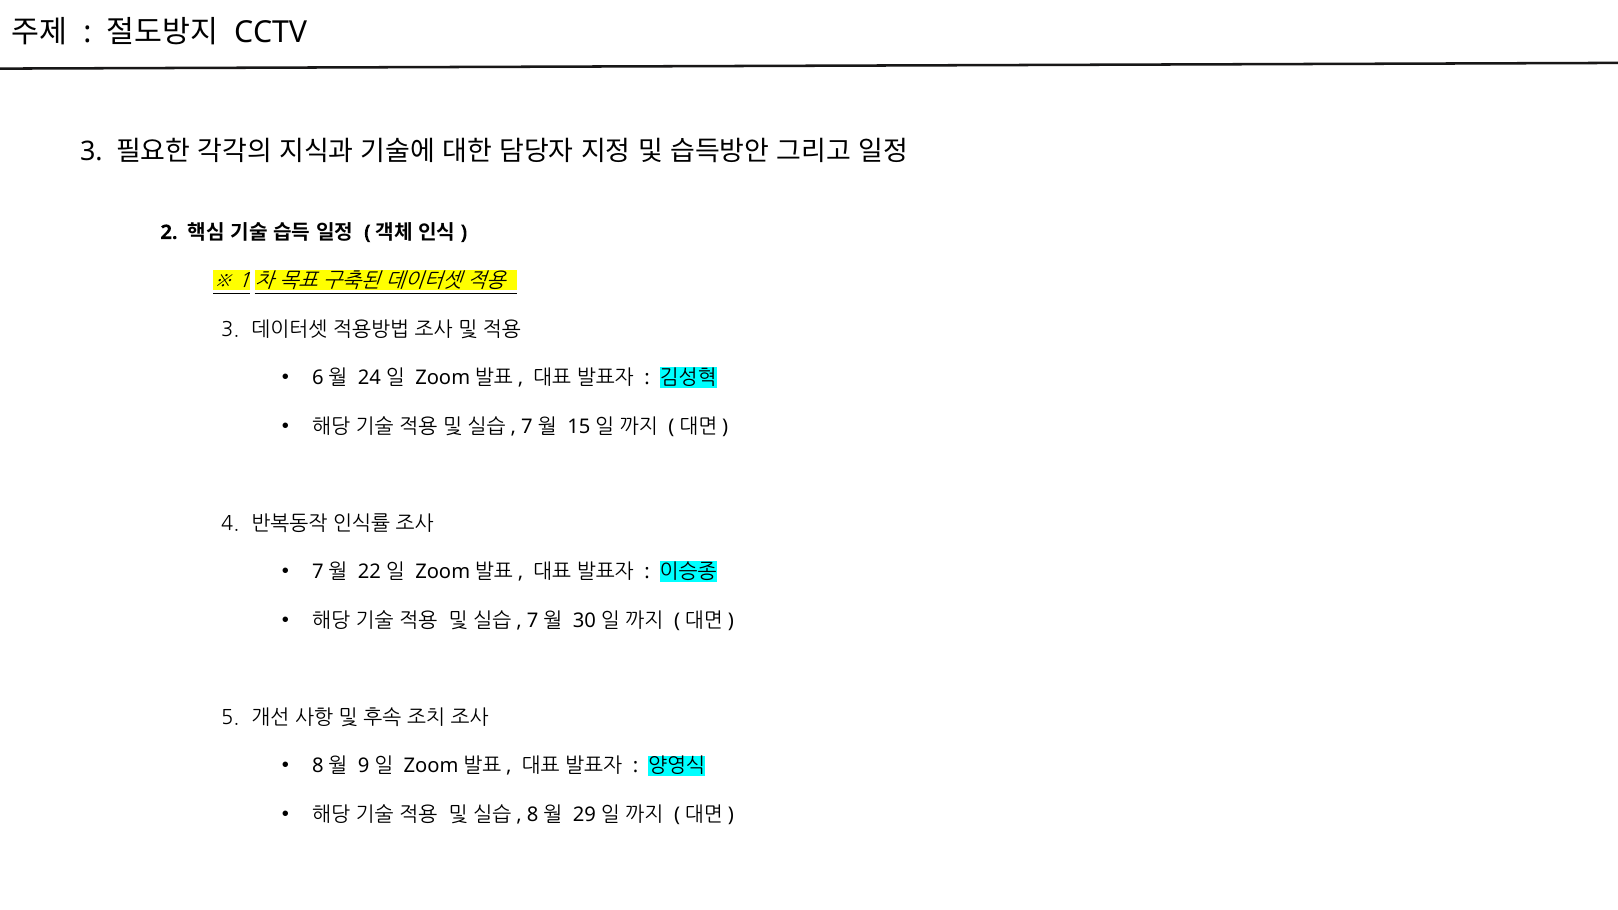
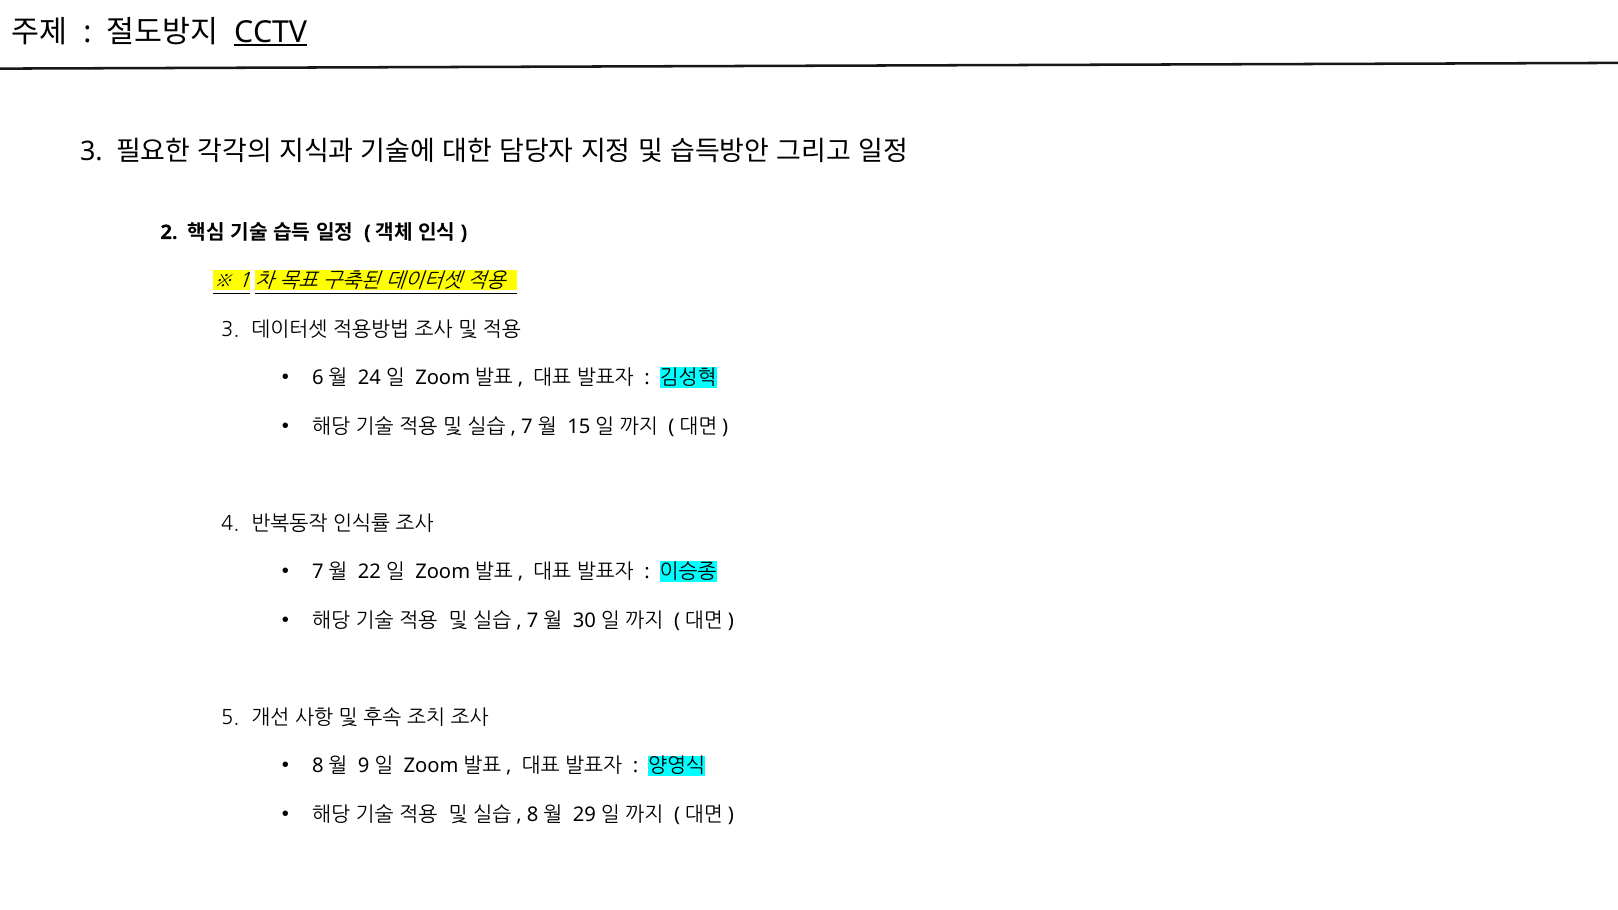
CCTV underline: none -> present (271, 32)
